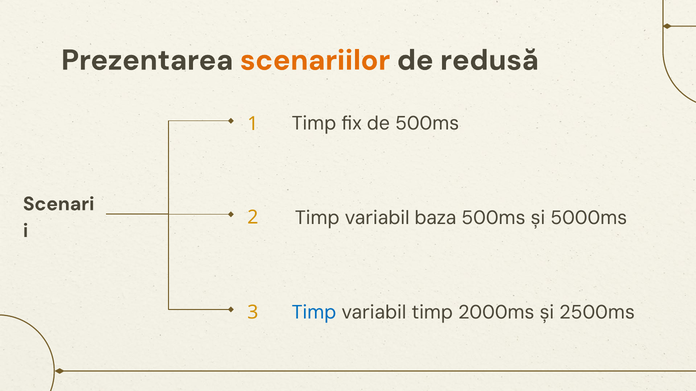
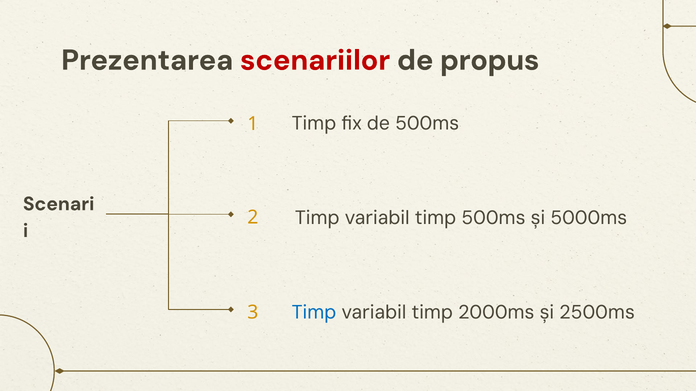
scenariilor colour: orange -> red (315, 60)
redusă: redusă -> propus (490, 60)
baza: baza -> timp (435, 218)
